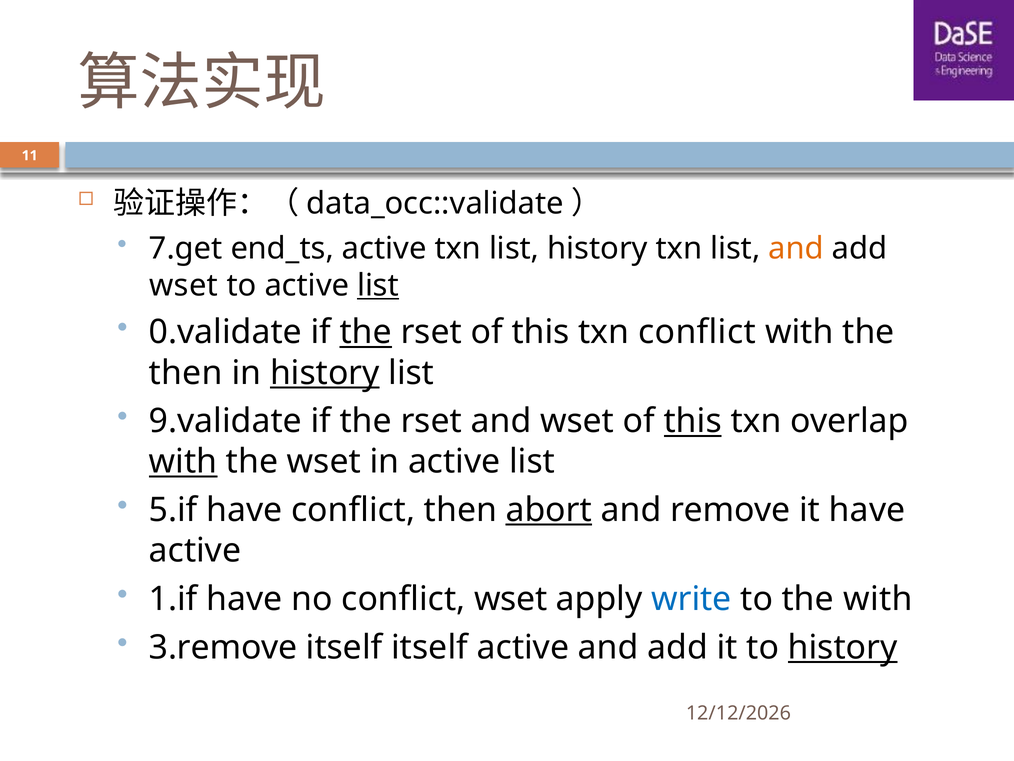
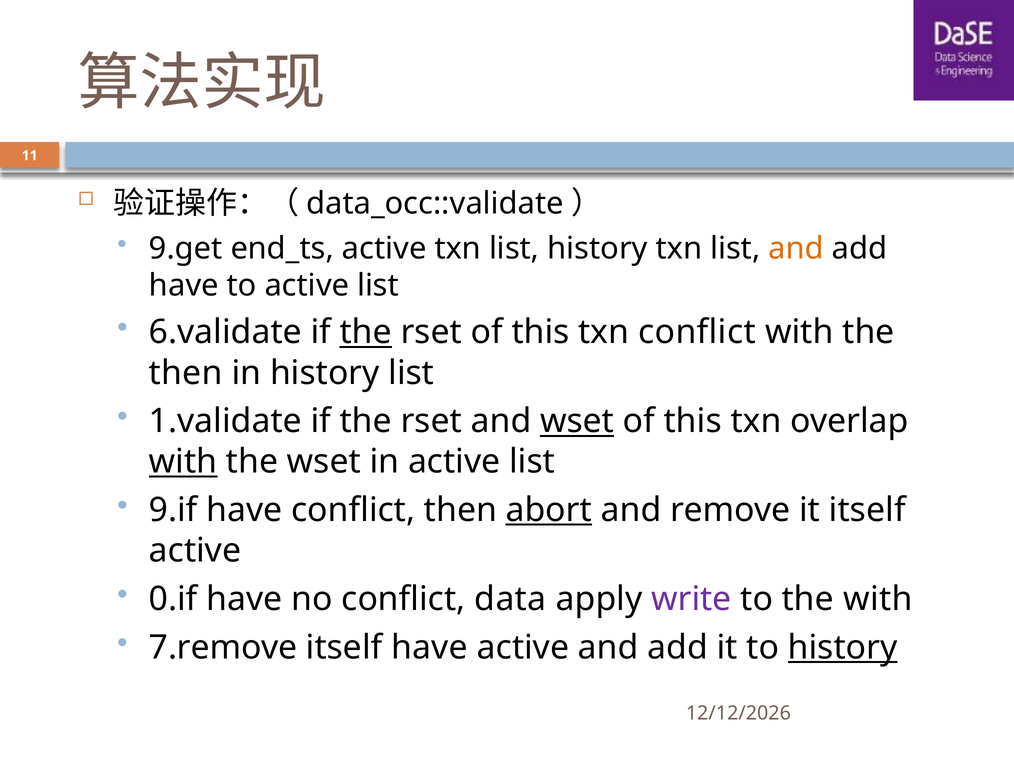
7.get: 7.get -> 9.get (186, 248)
wset: wset -> have (184, 285)
list underline: present -> none (378, 285)
0.validate: 0.validate -> 6.validate (225, 332)
history underline: present -> none (325, 373)
9.validate: 9.validate -> 1.validate (225, 421)
wset underline: none -> present (577, 421)
this underline: present -> none (693, 421)
5.if: 5.if -> 9.if (173, 510)
it have: have -> itself (867, 510)
1.if: 1.if -> 0.if (173, 599)
conflict wset: wset -> data (510, 599)
write colour: blue -> purple (691, 599)
3.remove: 3.remove -> 7.remove (223, 647)
itself itself: itself -> have (429, 647)
